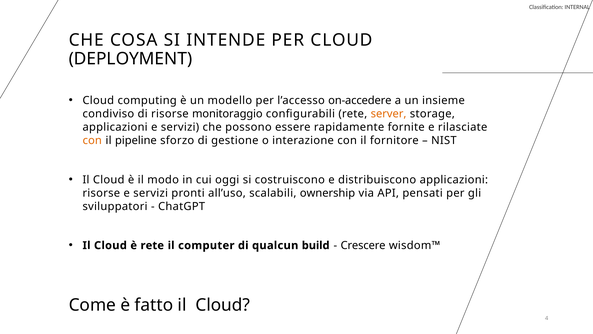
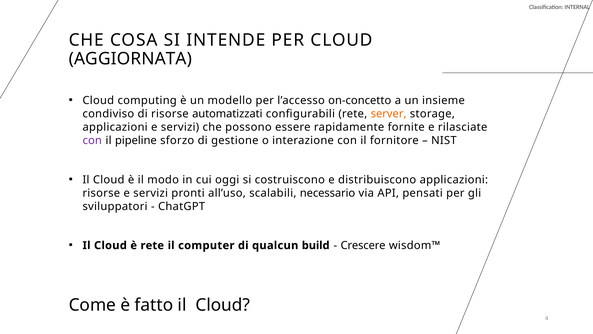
DEPLOYMENT: DEPLOYMENT -> AGGIORNATA (130, 59)
on-accedere: on-accedere -> on-concetto (360, 100)
monitoraggio: monitoraggio -> automatizzati (227, 114)
con colour: orange -> purple (92, 140)
ownership: ownership -> necessario (328, 193)
